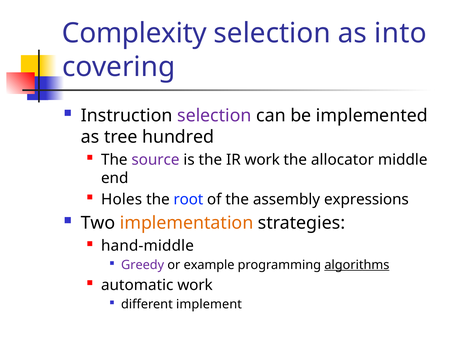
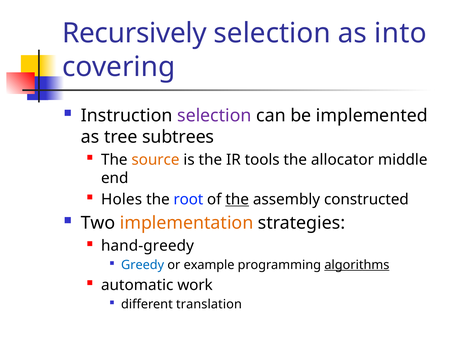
Complexity: Complexity -> Recursively (134, 33)
hundred: hundred -> subtrees (178, 137)
source colour: purple -> orange (155, 159)
IR work: work -> tools (262, 159)
the underline: none -> present (237, 199)
expressions: expressions -> constructed (366, 199)
hand-middle: hand-middle -> hand-greedy (147, 245)
Greedy colour: purple -> blue (143, 265)
implement: implement -> translation (209, 304)
